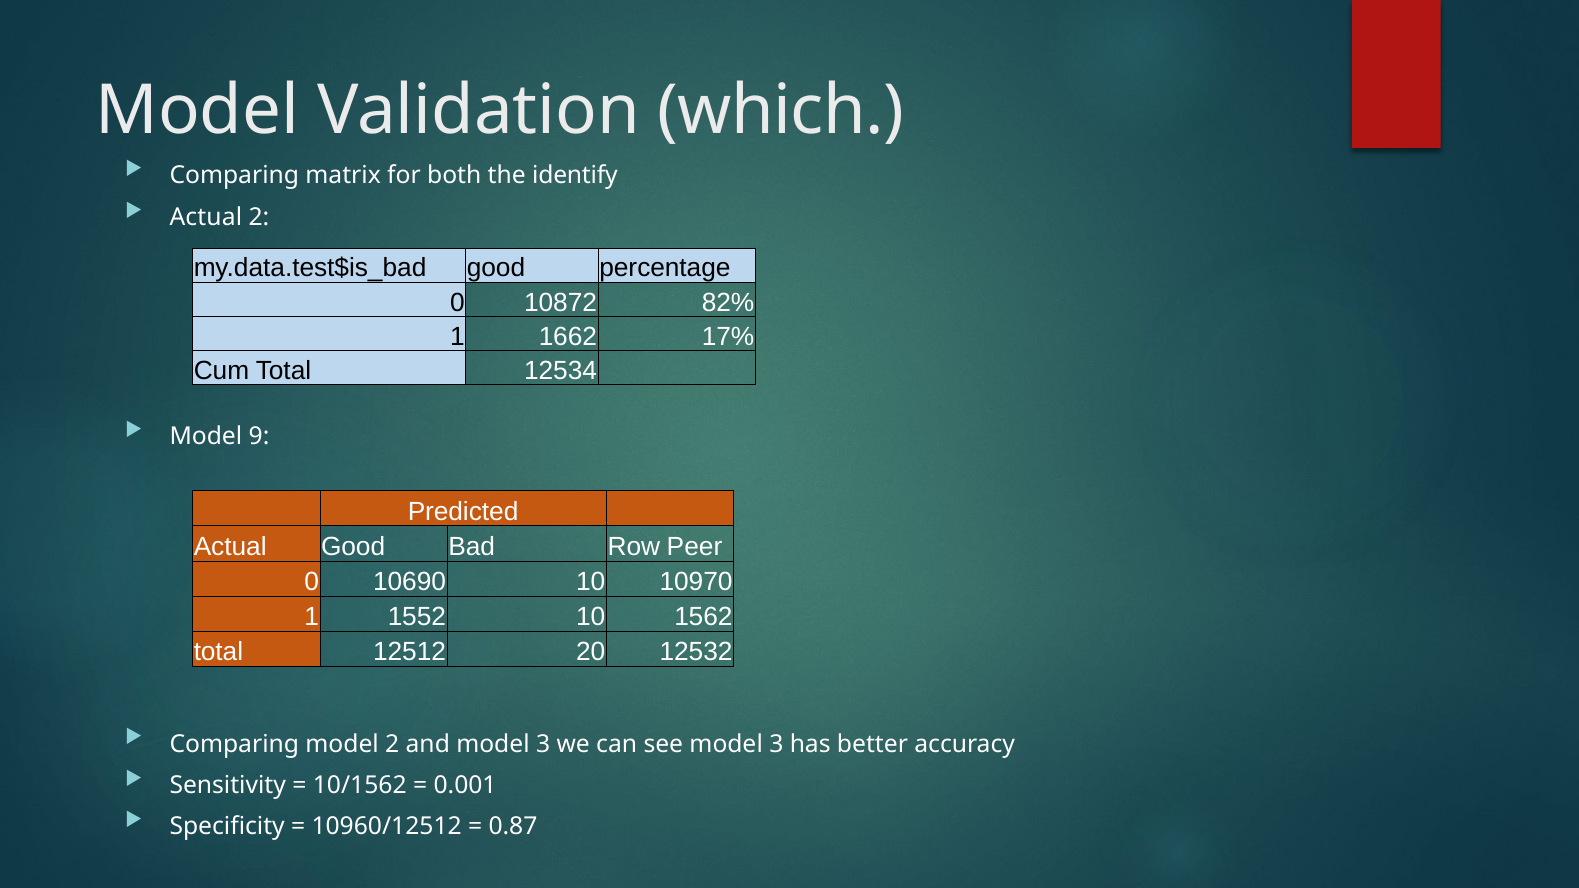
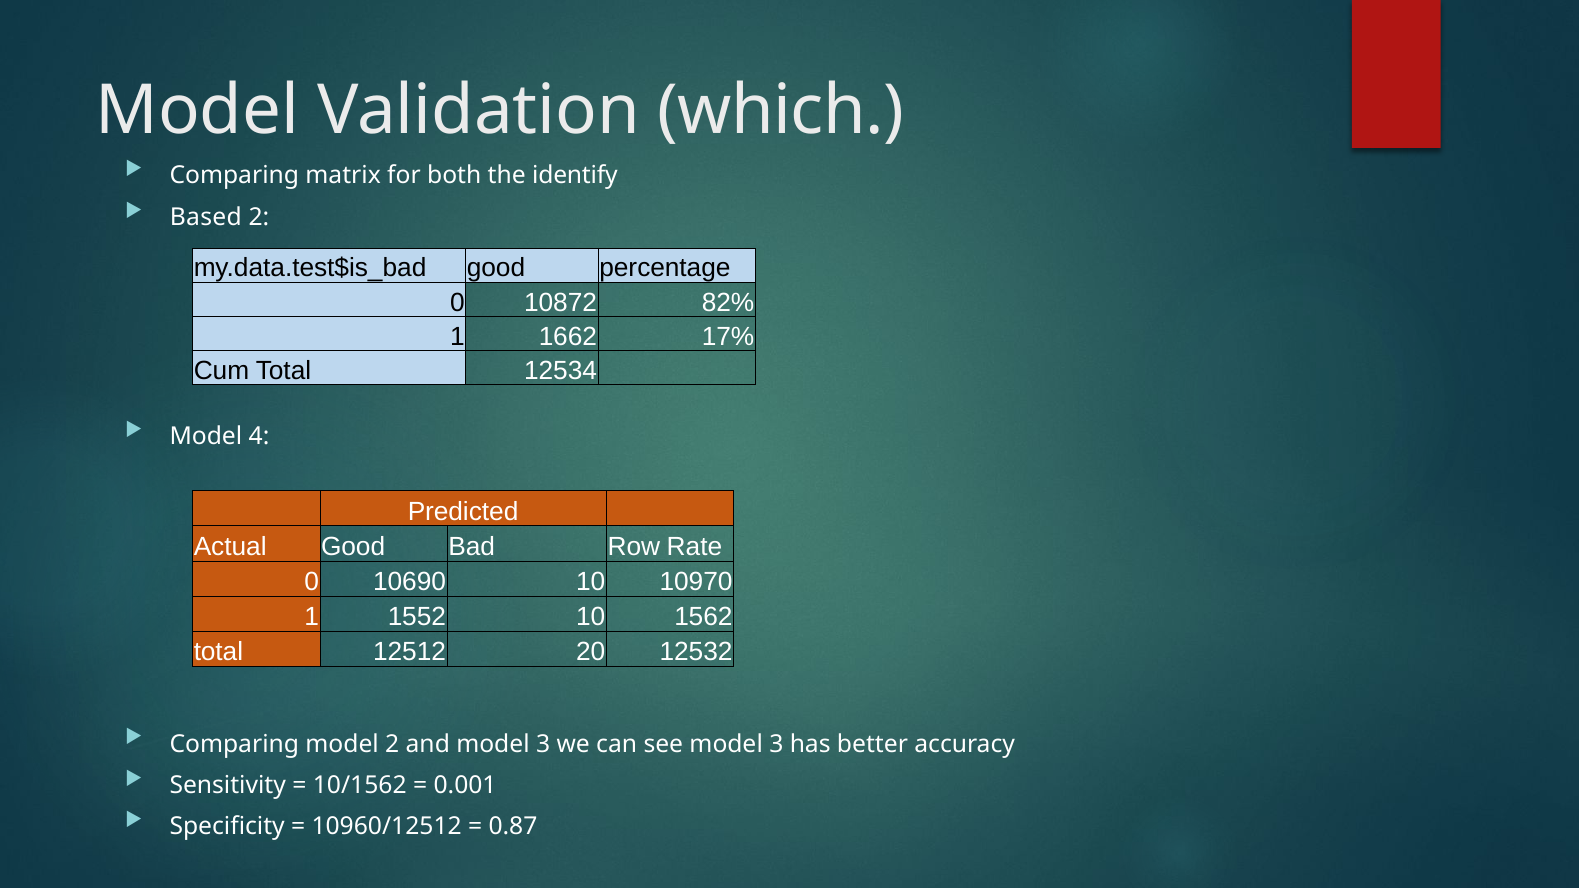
Actual: Actual -> Based (206, 217)
9: 9 -> 4 (259, 436)
Peer: Peer -> Rate (694, 547)
